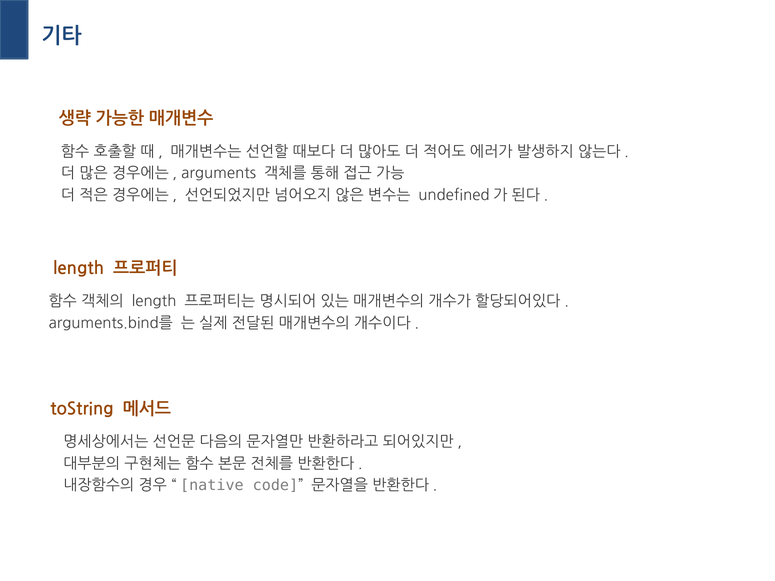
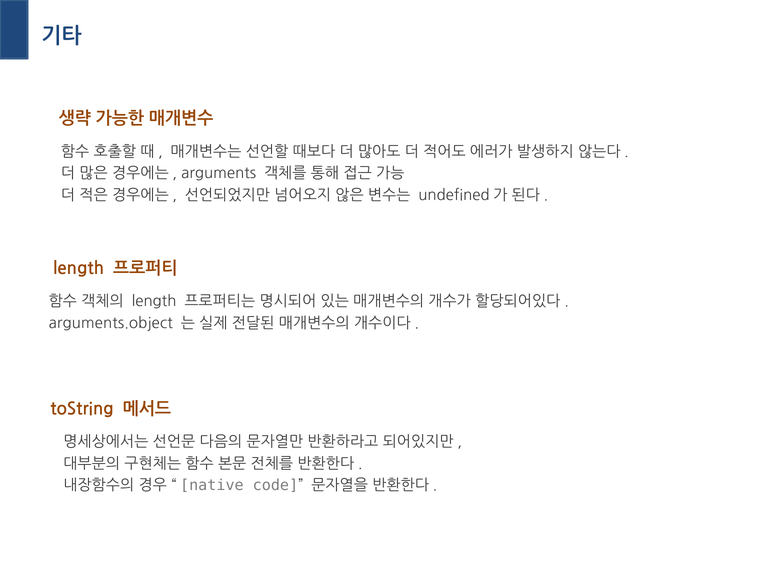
arguments.bind를: arguments.bind를 -> arguments.object (111, 323)
